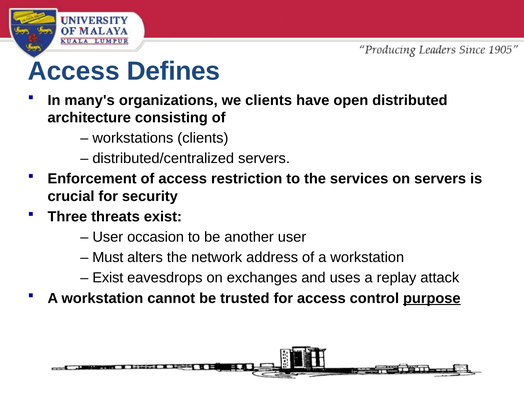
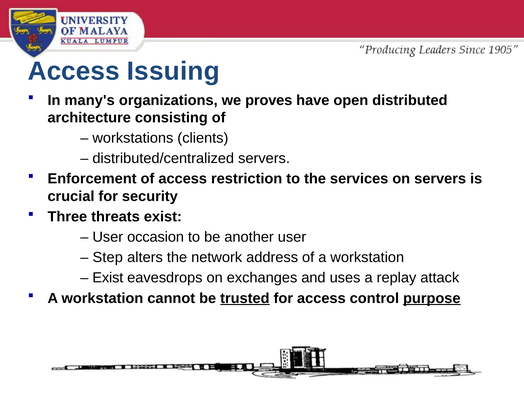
Defines: Defines -> Issuing (173, 71)
we clients: clients -> proves (269, 100)
Must: Must -> Step (108, 257)
trusted underline: none -> present (245, 298)
